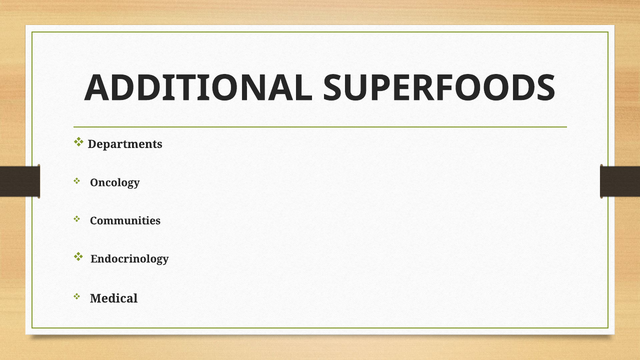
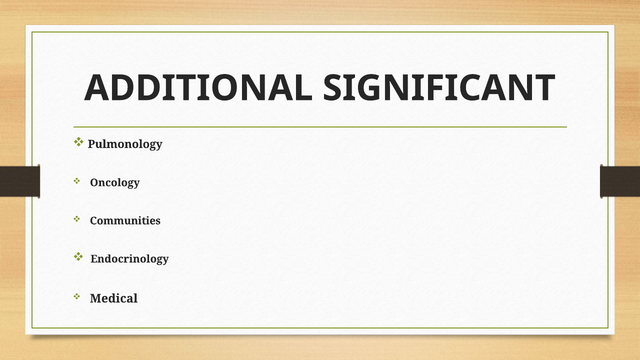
SUPERFOODS: SUPERFOODS -> SIGNIFICANT (439, 88)
Departments: Departments -> Pulmonology (125, 144)
